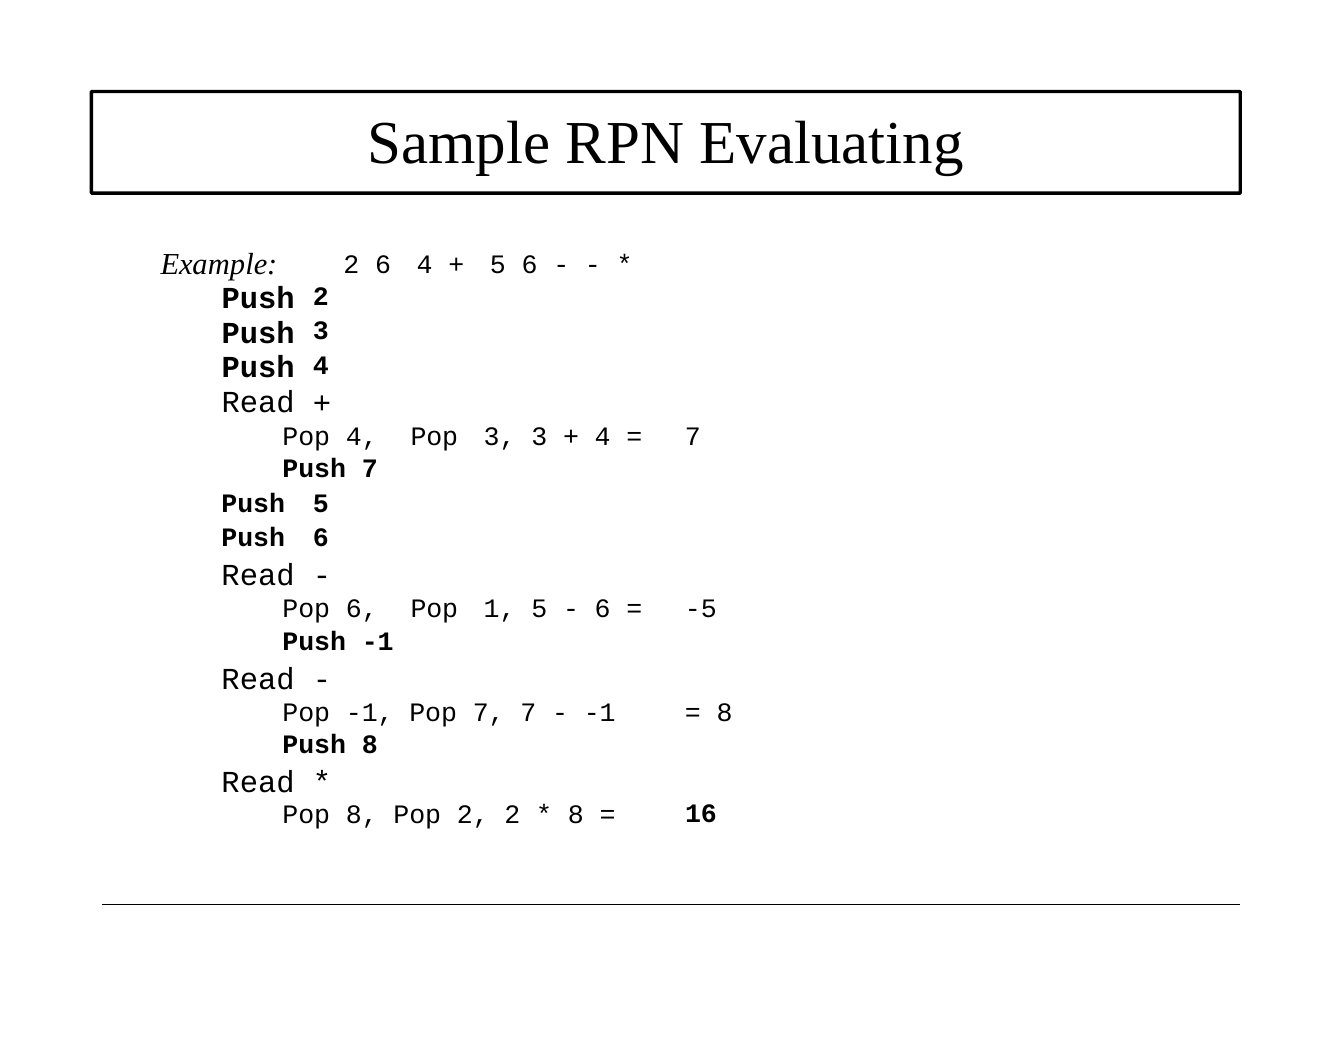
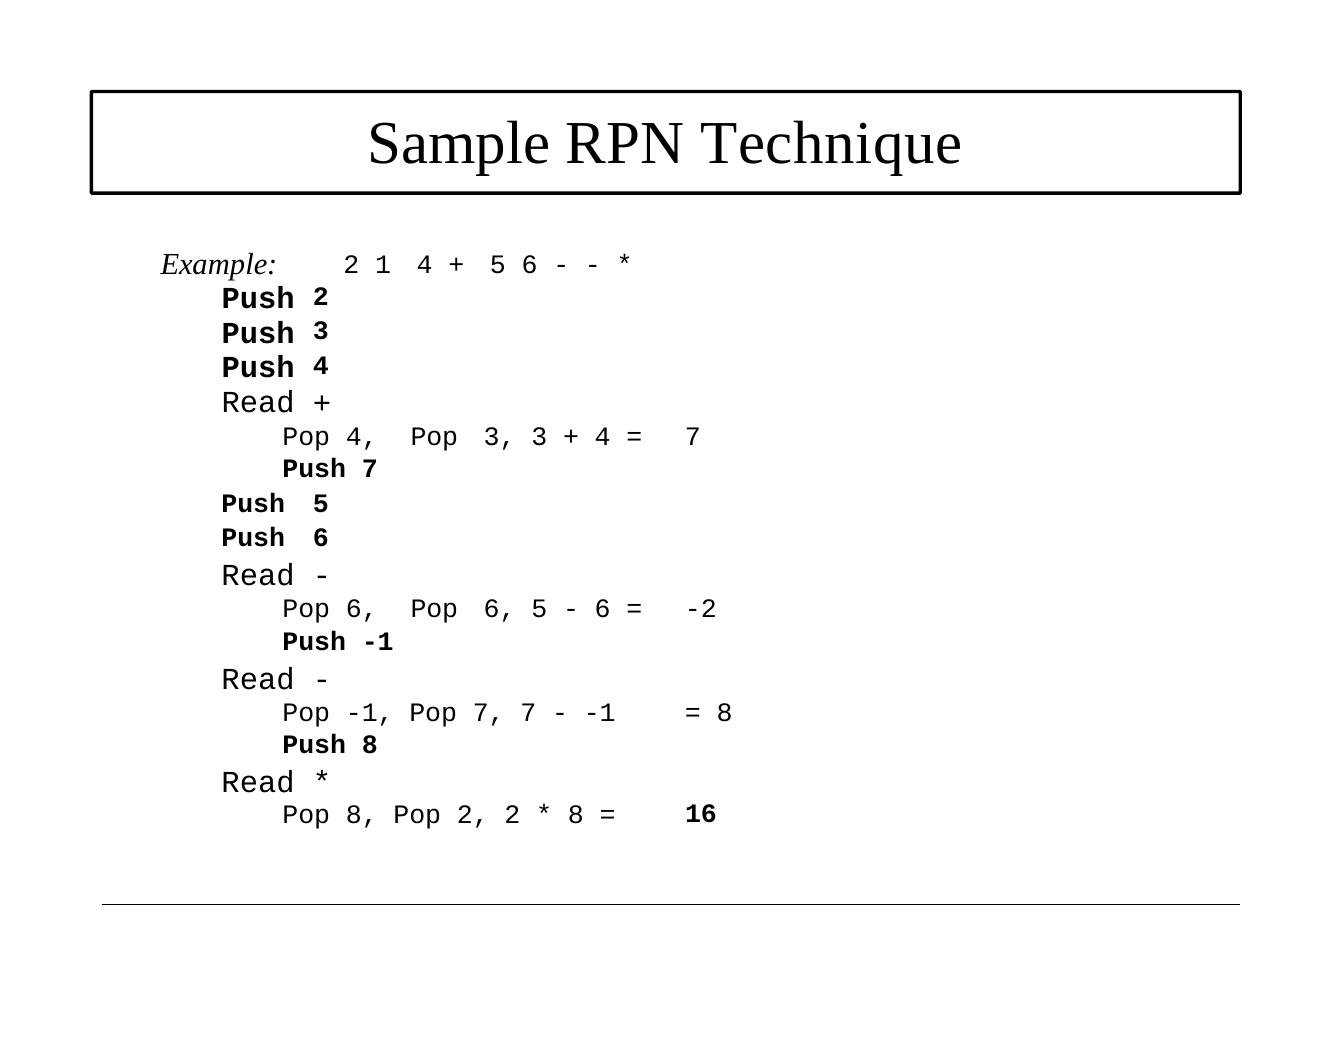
Evaluating: Evaluating -> Technique (831, 143)
2 6: 6 -> 1 (383, 264)
6 Pop 1: 1 -> 6 (500, 609)
-5: -5 -> -2 (701, 609)
